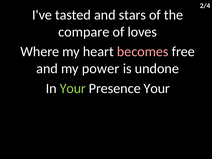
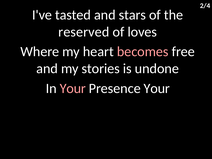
compare: compare -> reserved (84, 32)
power: power -> stories (101, 69)
Your colour: light green -> pink (73, 88)
